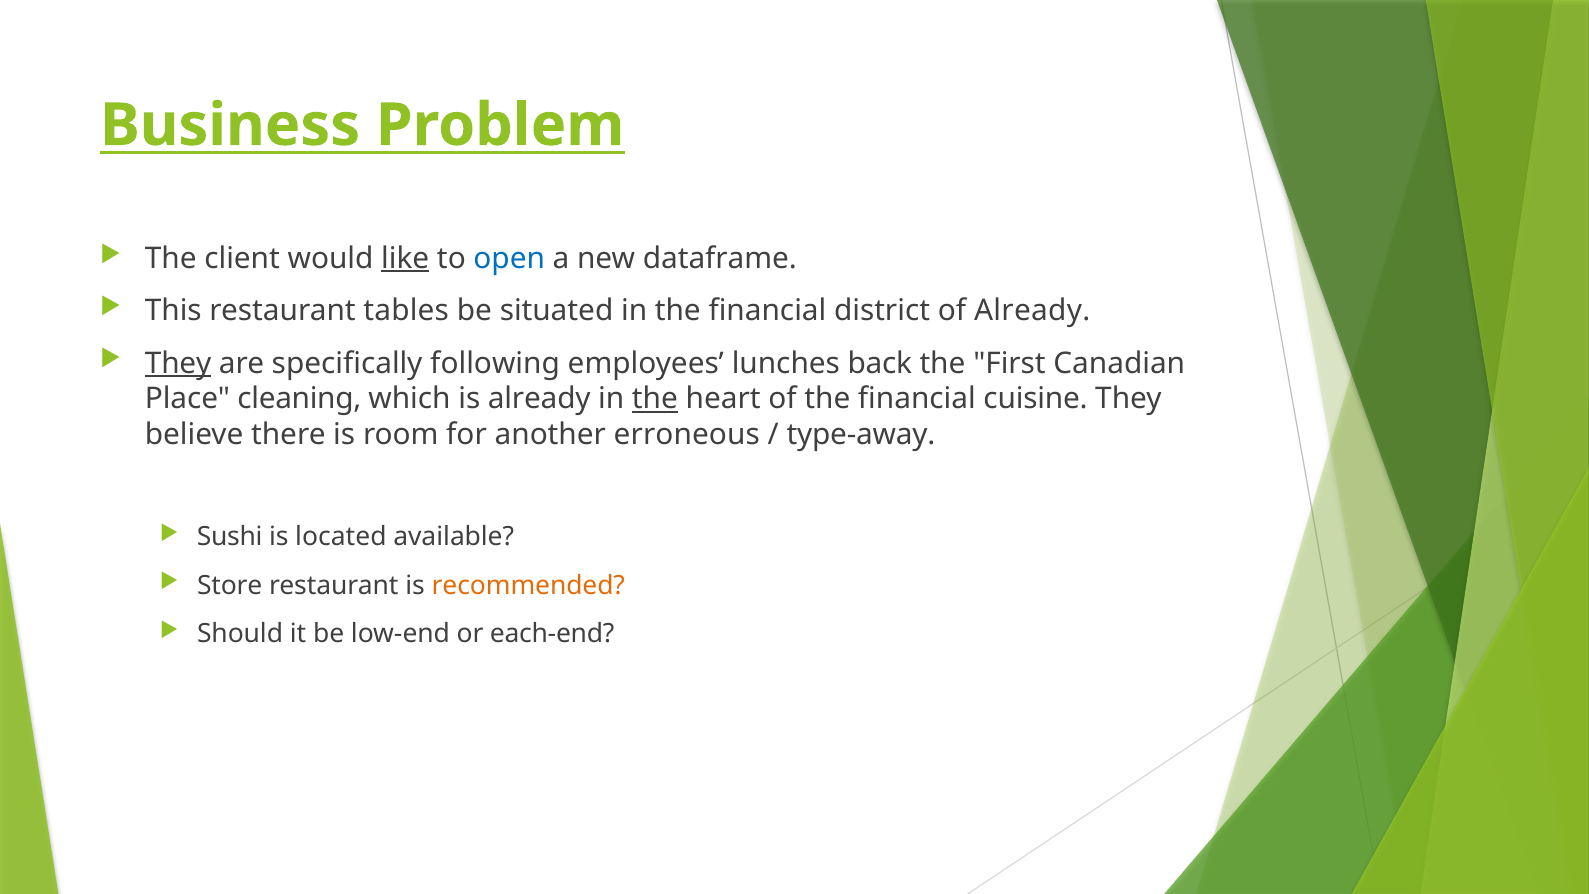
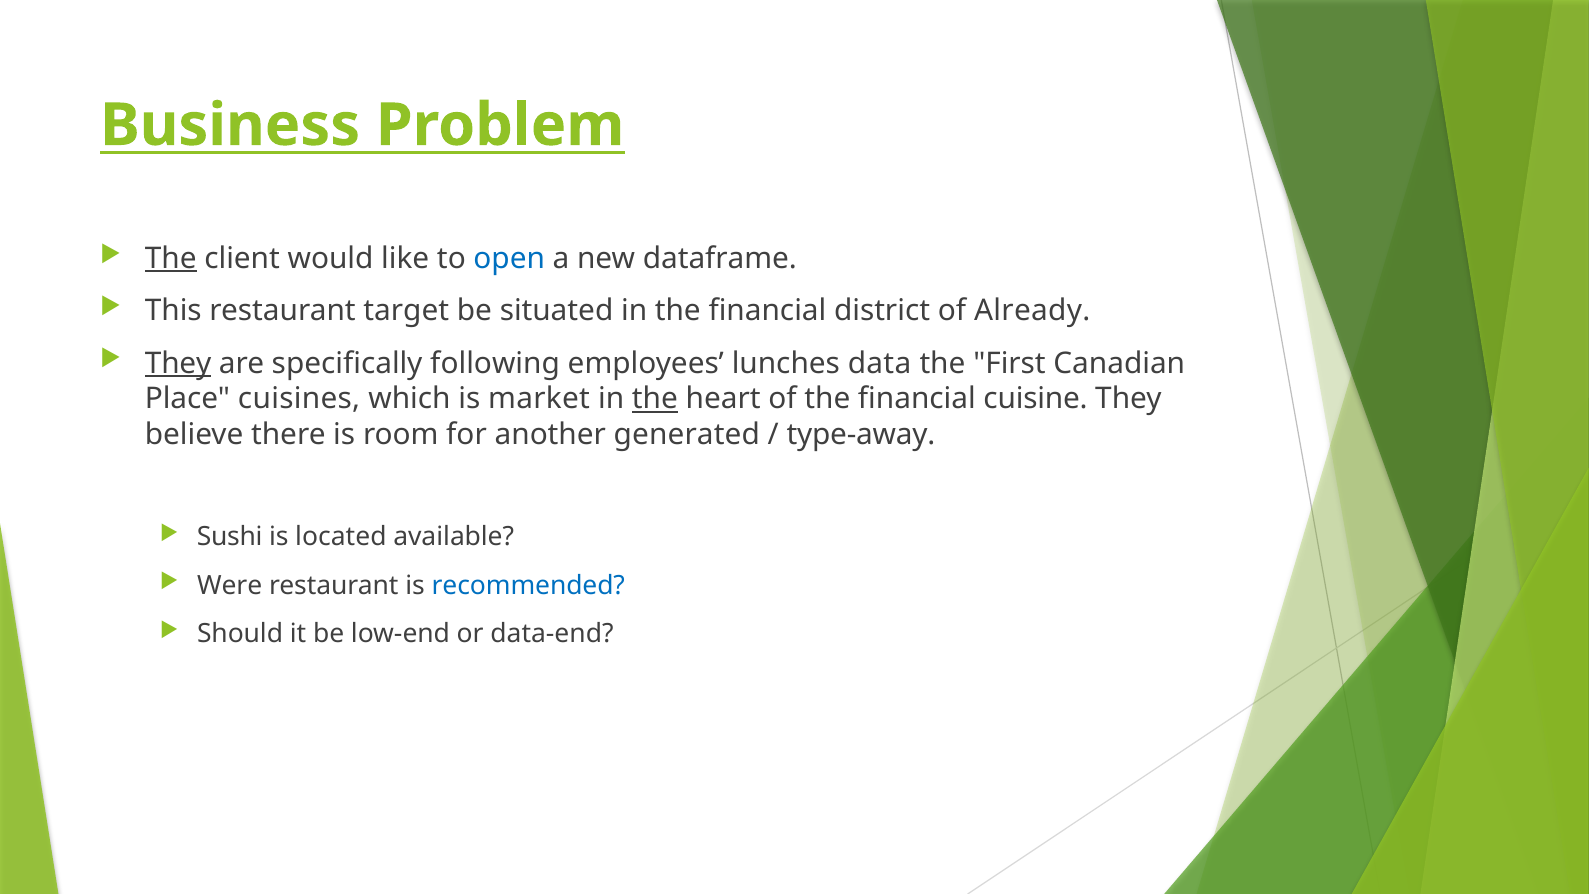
The underline: none -> present (171, 258)
like underline: present -> none (405, 258)
tables: tables -> target (406, 311)
back: back -> data (880, 363)
cleaning: cleaning -> cuisines (299, 399)
is already: already -> market (539, 399)
erroneous: erroneous -> generated (687, 435)
Store: Store -> Were (230, 585)
recommended colour: orange -> blue (528, 585)
each-end: each-end -> data-end (552, 634)
